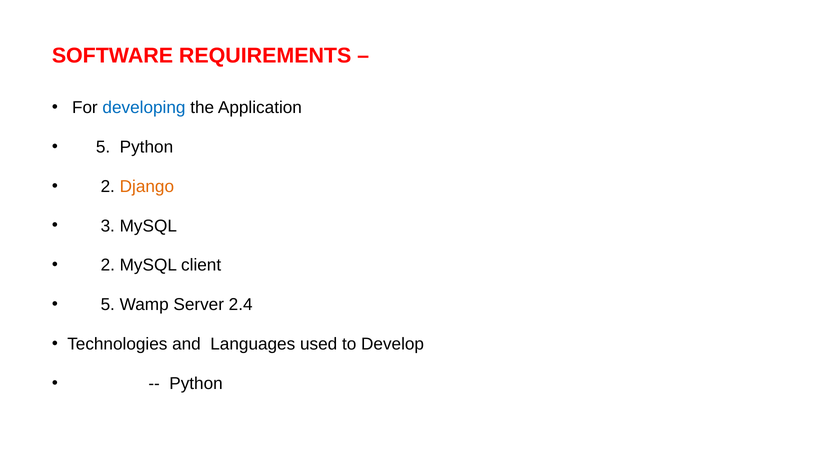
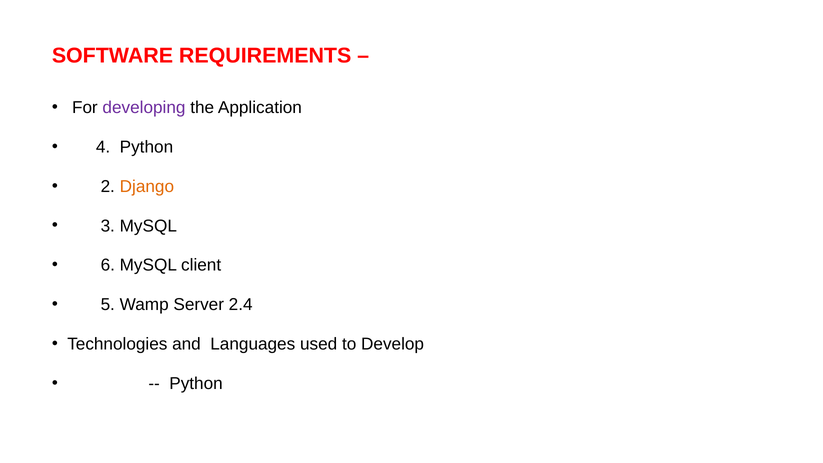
developing colour: blue -> purple (144, 107)
5: 5 -> 4 (103, 147)
2: 2 -> 6 (108, 265)
